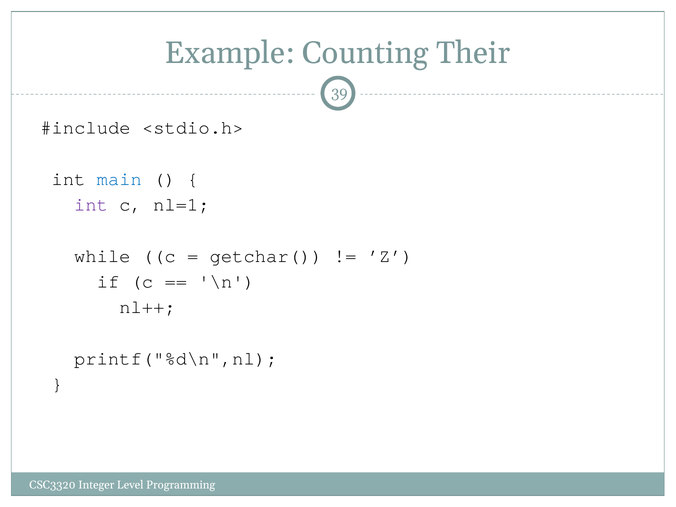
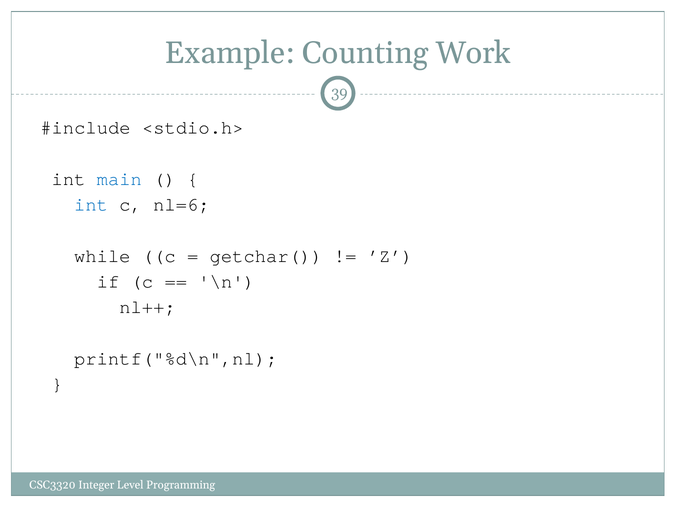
Their: Their -> Work (473, 53)
int colour: purple -> blue (91, 205)
nl=1: nl=1 -> nl=6 (181, 205)
